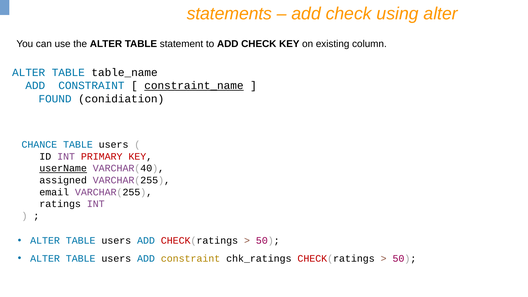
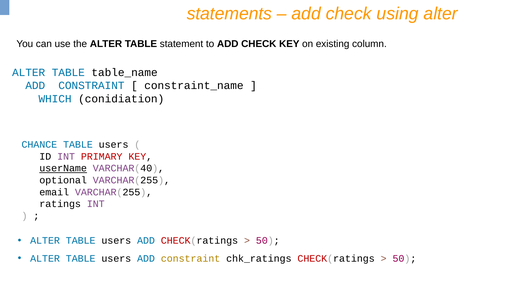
constraint_name underline: present -> none (194, 86)
FOUND: FOUND -> WHICH (55, 99)
assigned: assigned -> optional (63, 180)
